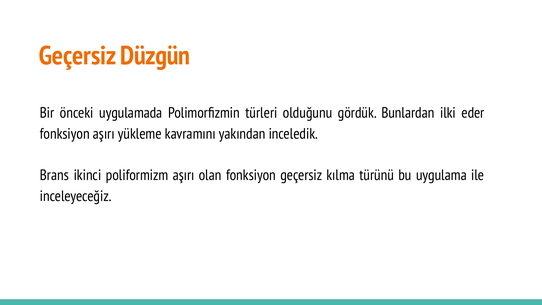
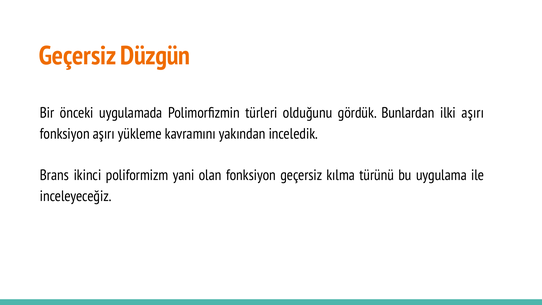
ilki eder: eder -> aşırı (473, 113)
poliformizm aşırı: aşırı -> yani (184, 175)
